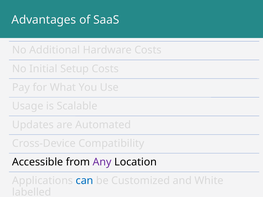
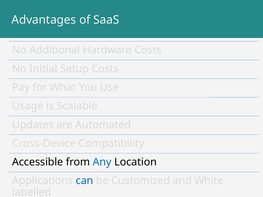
Any colour: purple -> blue (102, 162)
